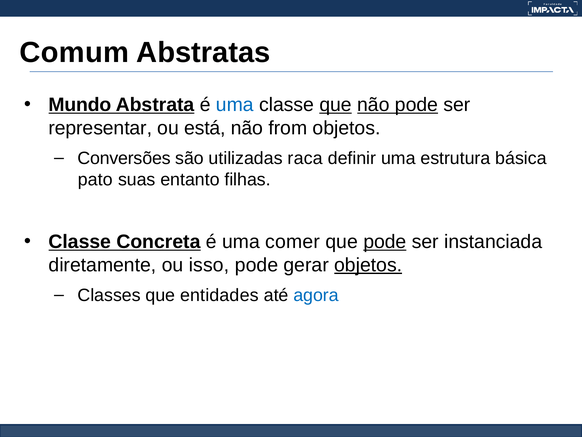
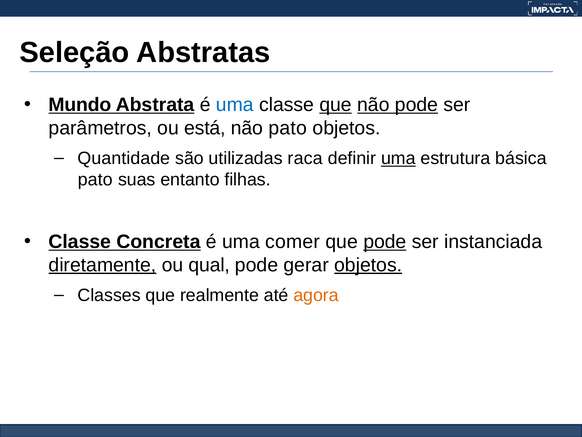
Comum: Comum -> Seleção (74, 52)
representar: representar -> parâmetros (100, 128)
não from: from -> pato (288, 128)
Conversões: Conversões -> Quantidade (124, 158)
uma underline: none -> present (398, 158)
diretamente underline: none -> present (102, 265)
isso: isso -> qual (209, 265)
entidades: entidades -> realmente (219, 295)
agora colour: blue -> orange (316, 295)
